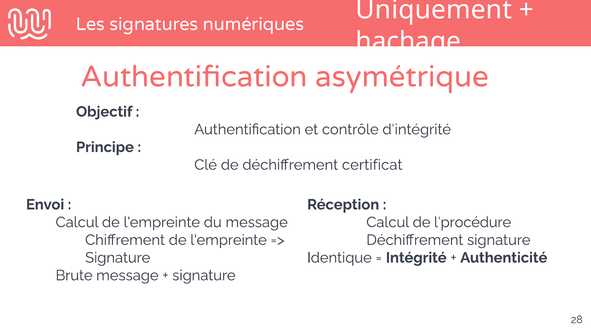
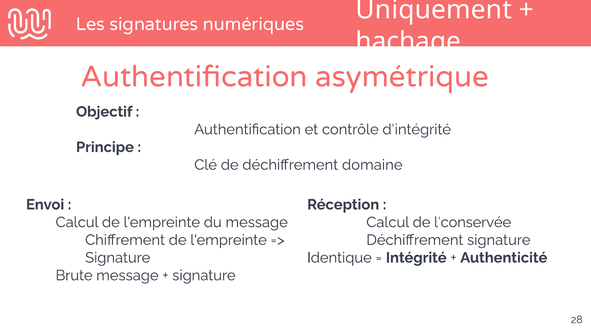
certificat: certificat -> domaine (372, 165)
l'procédure: l'procédure -> l'conservée (473, 223)
